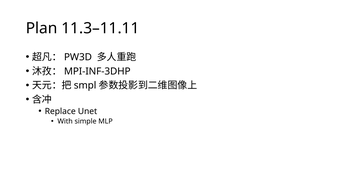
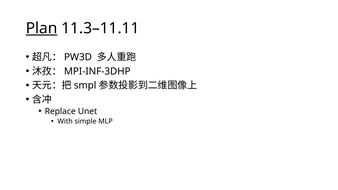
Plan underline: none -> present (42, 28)
